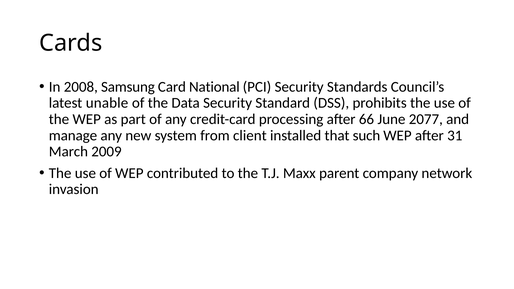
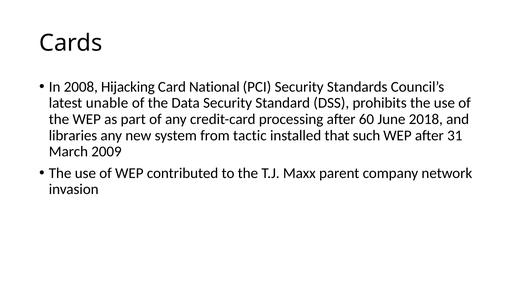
Samsung: Samsung -> Hijacking (128, 87)
66: 66 -> 60 (366, 119)
2077: 2077 -> 2018 (426, 119)
manage: manage -> libraries (73, 135)
client: client -> tactic (250, 135)
